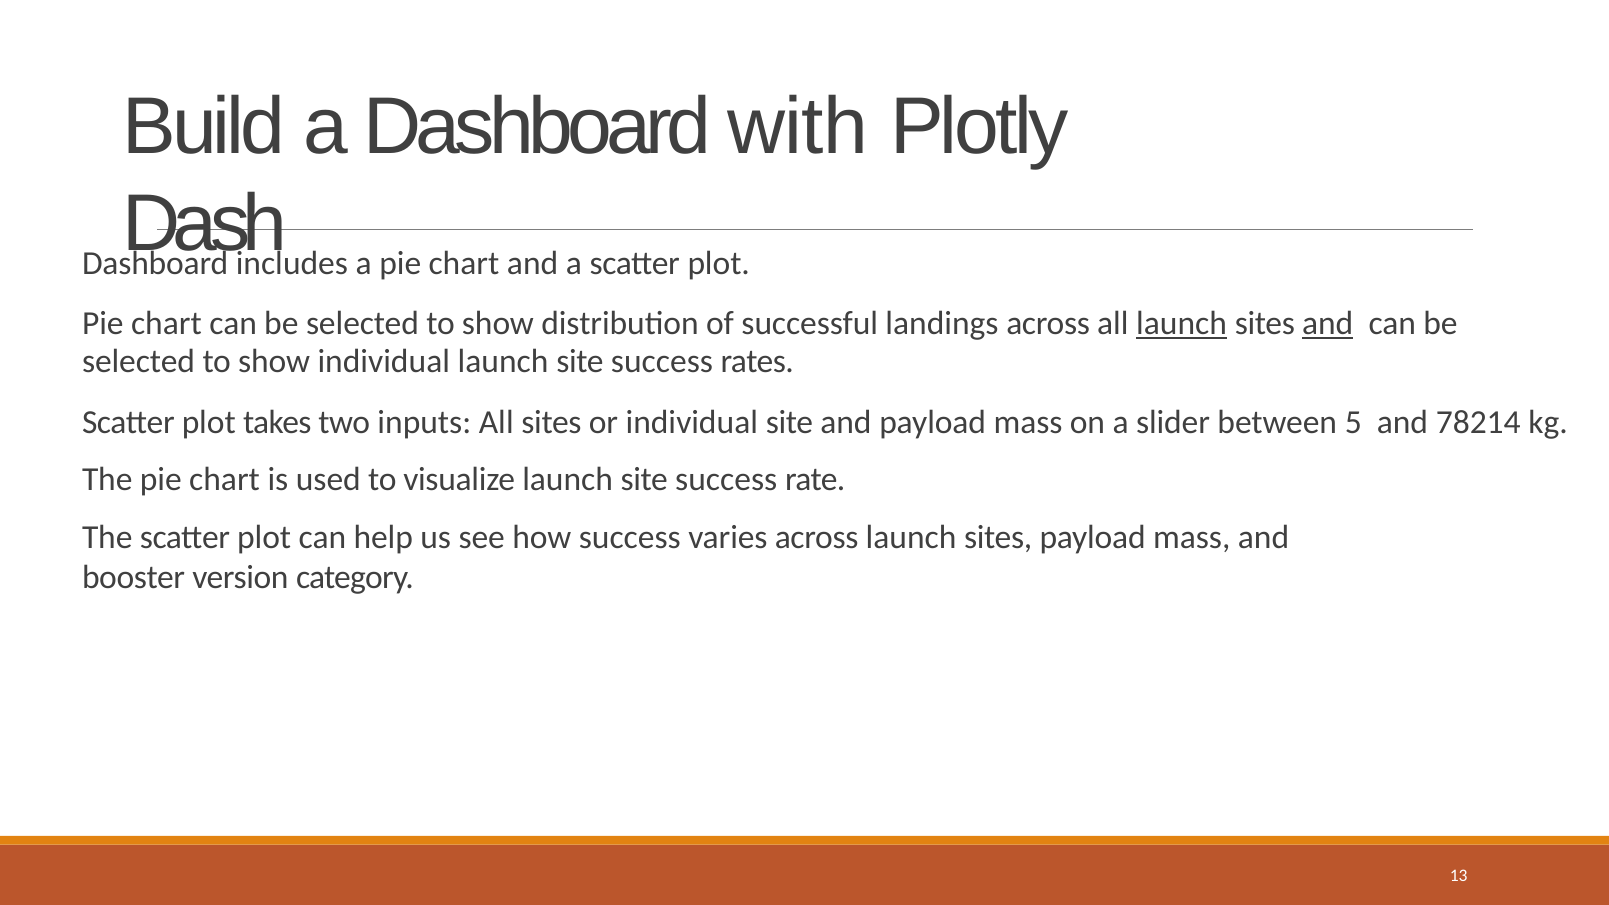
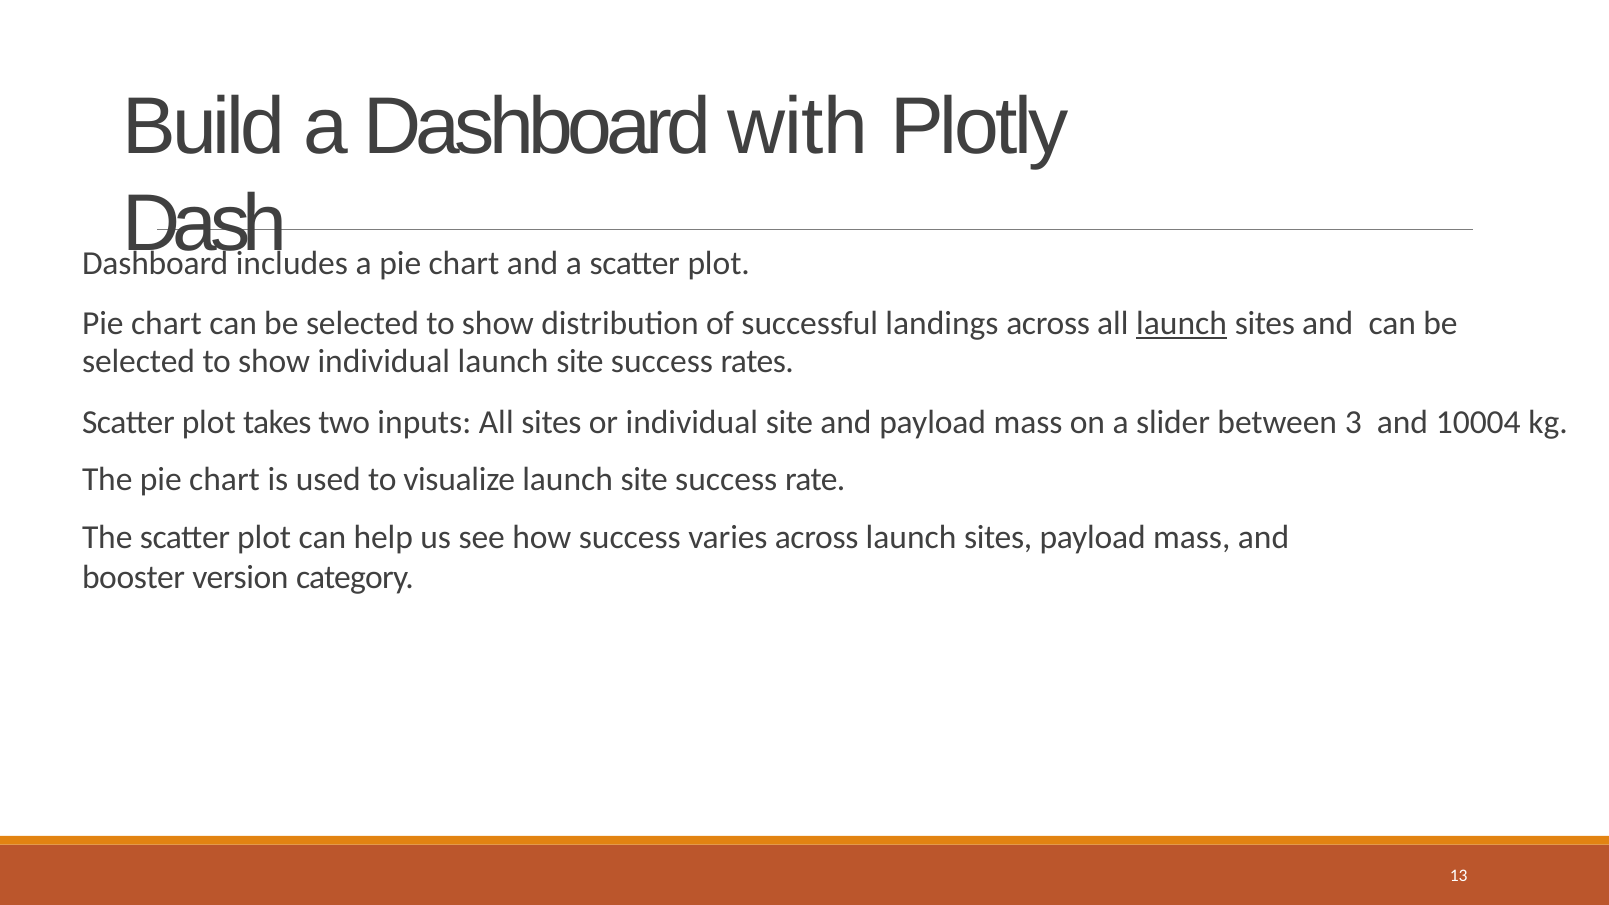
and underline: present -> none (1328, 323)
5: 5 -> 3 (1353, 422)
78214: 78214 -> 10004 (1478, 422)
